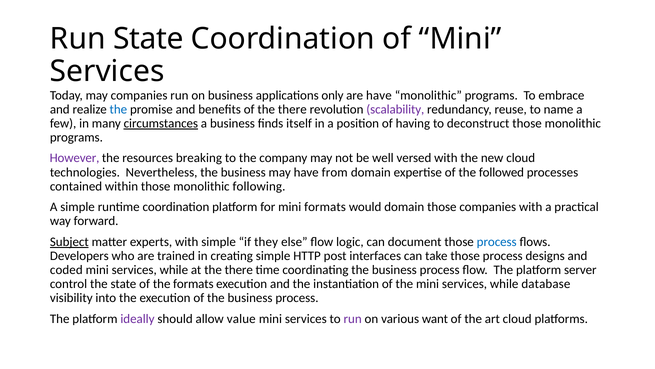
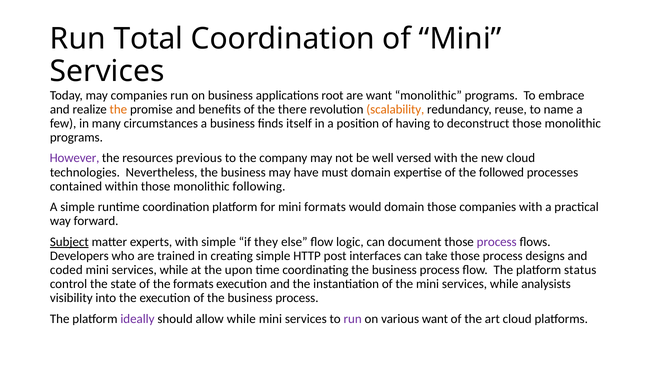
Run State: State -> Total (148, 39)
only: only -> root (333, 95)
are have: have -> want (379, 95)
the colour: blue -> orange (118, 109)
scalability colour: purple -> orange (395, 109)
circumstances underline: present -> none (161, 123)
breaking: breaking -> previous (199, 158)
from: from -> must (335, 172)
process colour: blue -> purple (497, 242)
at the there: there -> upon (239, 270)
server: server -> status (580, 270)
database: database -> analysists (546, 284)
allow value: value -> while (241, 318)
